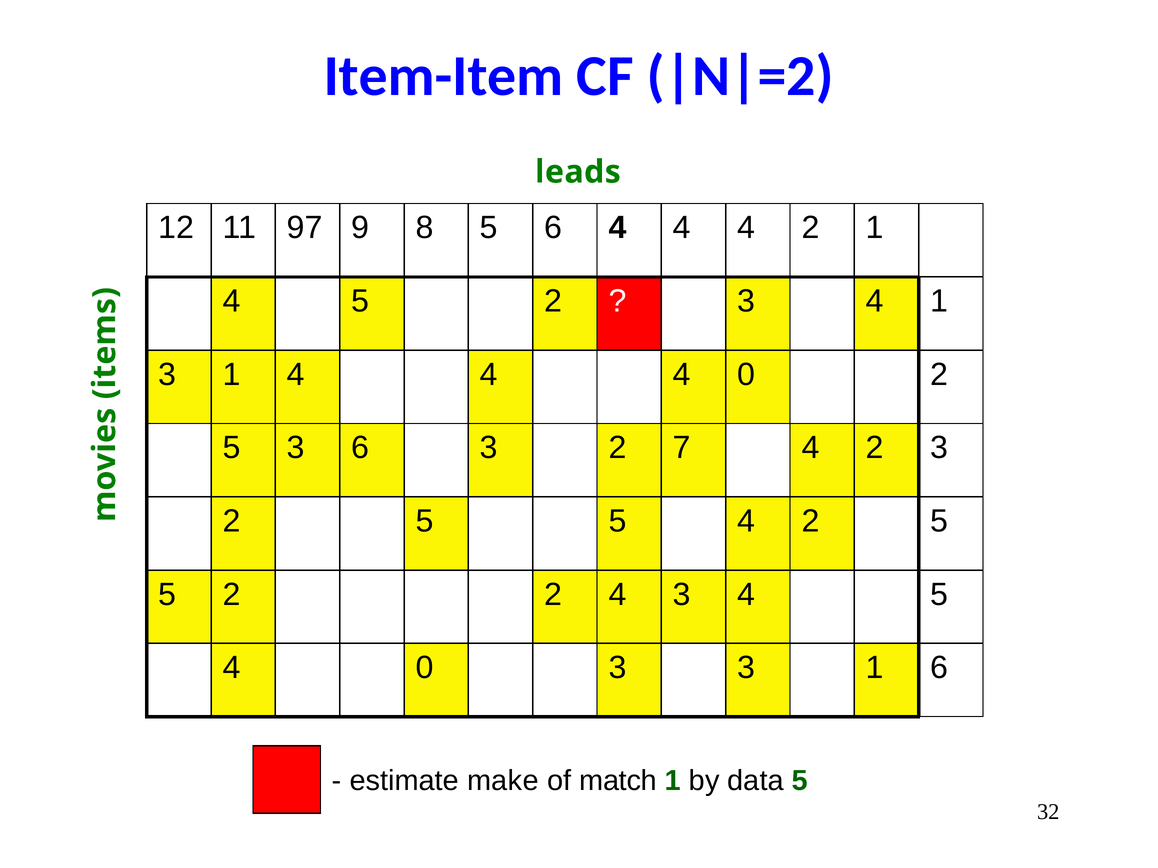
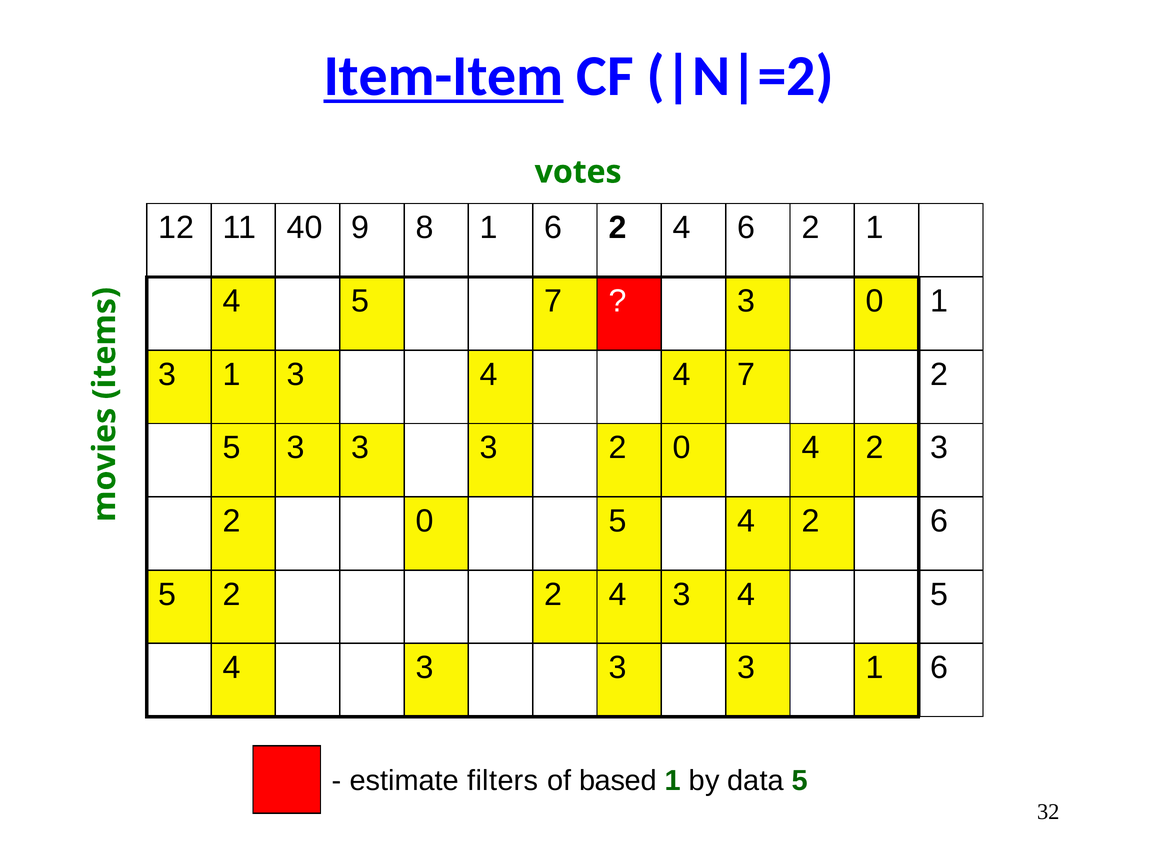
Item-Item underline: none -> present (444, 76)
leads: leads -> votes (578, 172)
97: 97 -> 40 (305, 228)
8 5: 5 -> 1 (489, 228)
4: 4 -> 2 (618, 228)
4: 4 -> 6 (746, 228)
4 5 2: 2 -> 7 (553, 301)
4: 4 -> 0 (875, 301)
3 1 4: 4 -> 3 (296, 375)
4 4 0: 0 -> 7 (746, 375)
5 3 6: 6 -> 3 (360, 448)
7: 7 -> 0 (682, 448)
5: 5 -> 0 (425, 521)
4 2 5: 5 -> 6 (939, 521)
0: 0 -> 3 (425, 668)
make: make -> filters (503, 781)
match: match -> based (618, 781)
